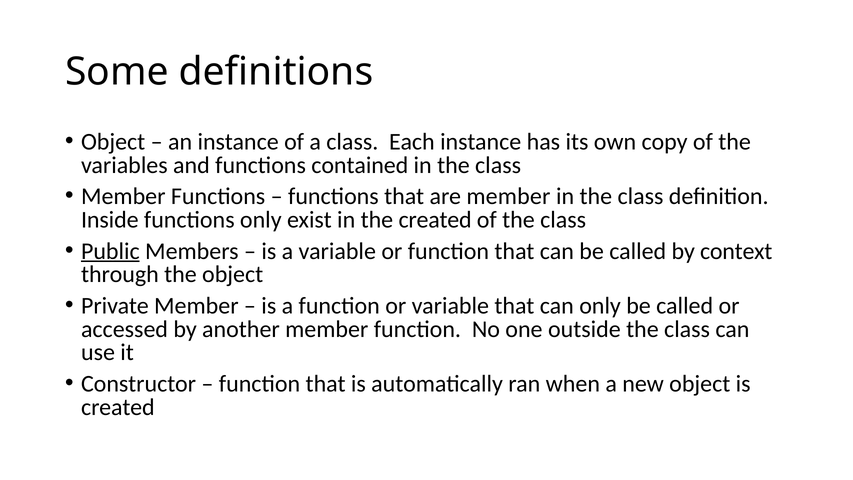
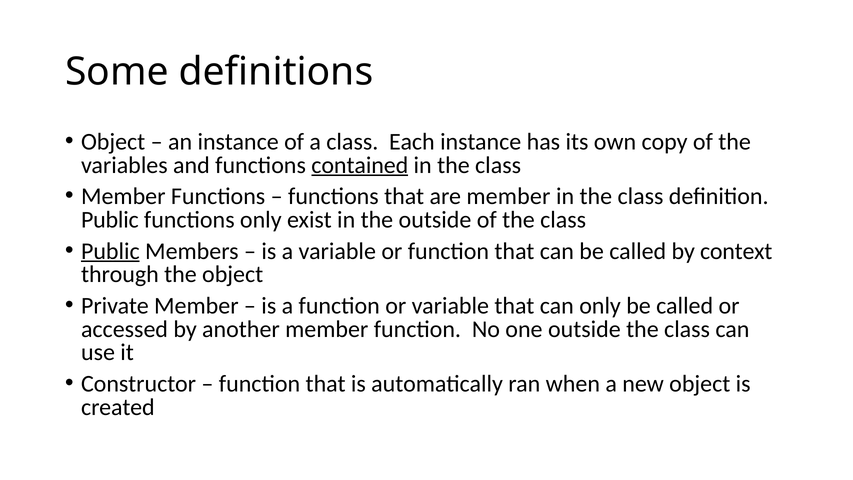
contained underline: none -> present (360, 165)
Inside: Inside -> Public (110, 220)
the created: created -> outside (435, 220)
